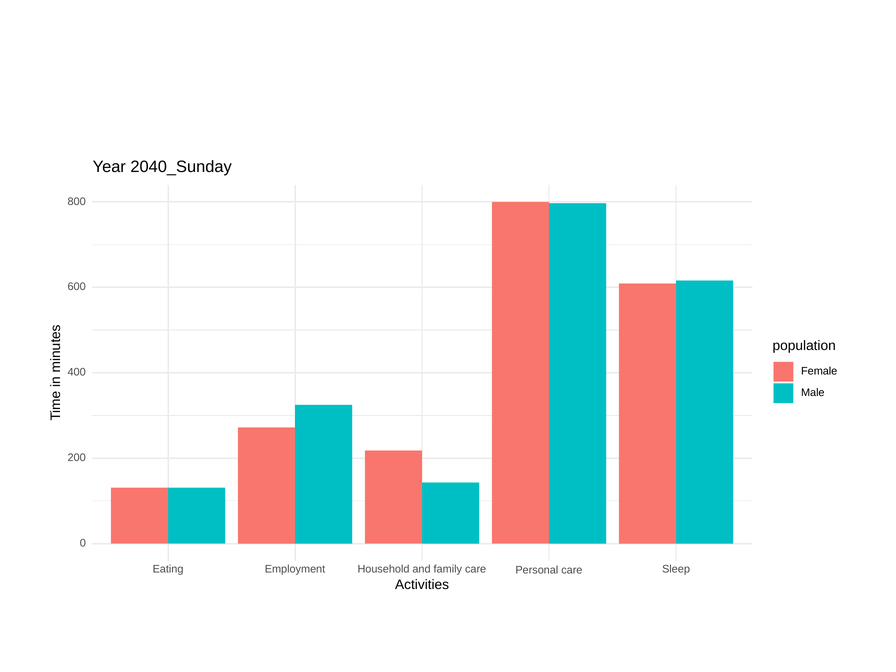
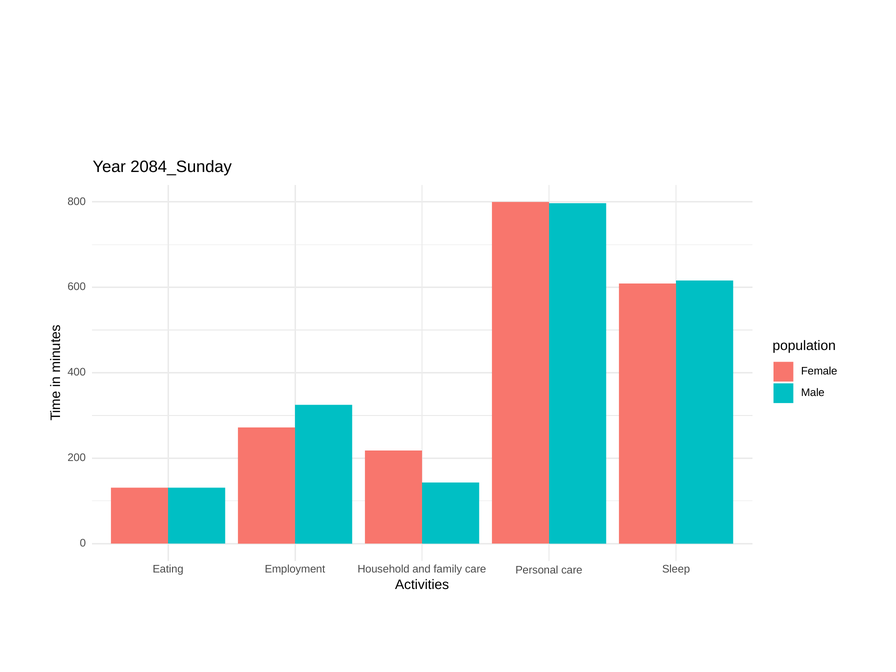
2040_Sunday: 2040_Sunday -> 2084_Sunday (181, 167)
